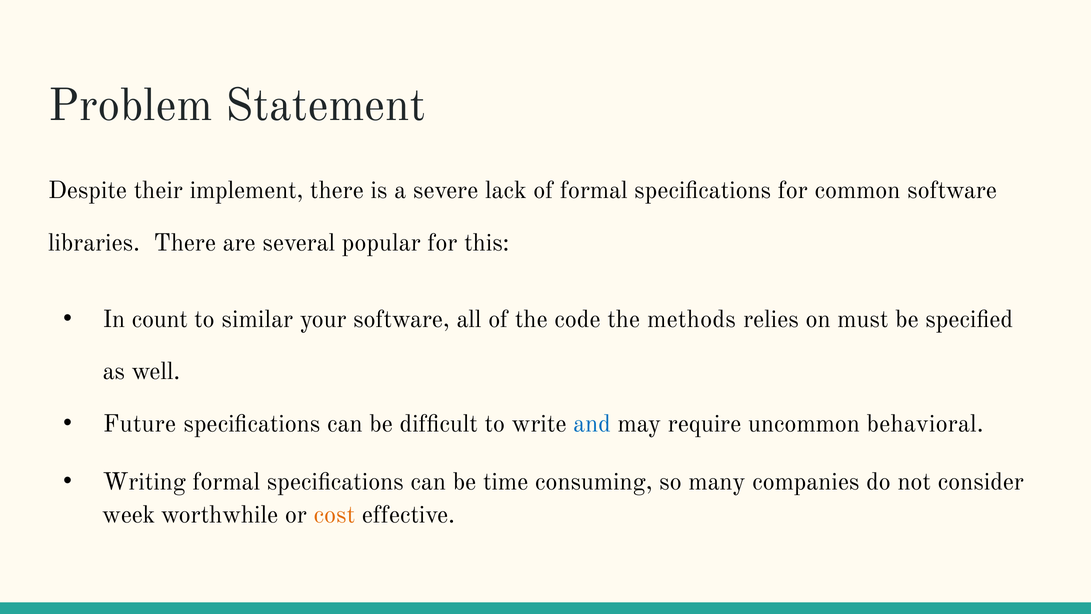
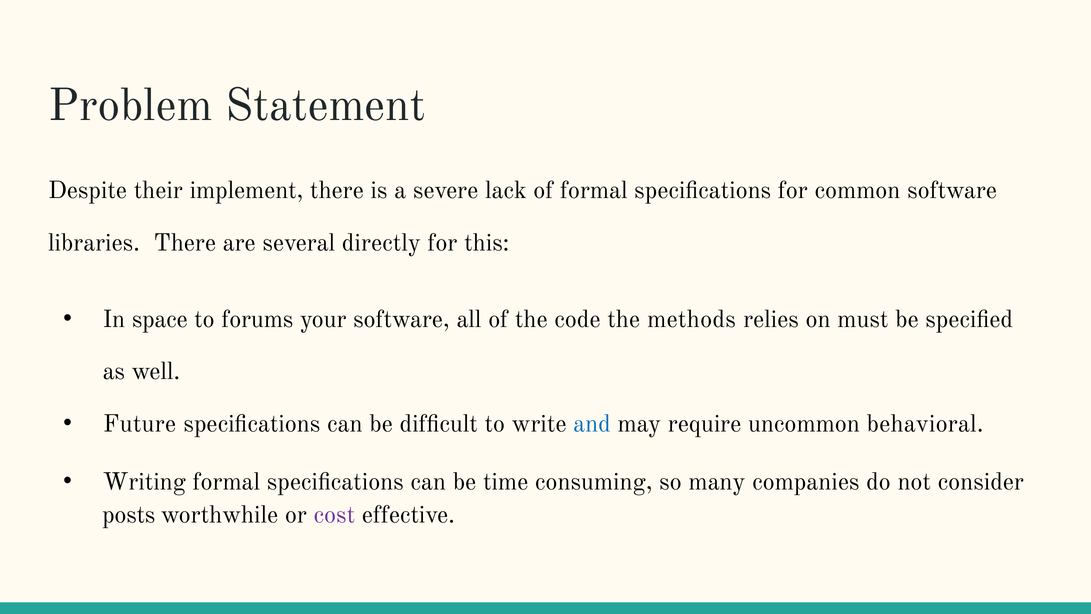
popular: popular -> directly (381, 242)
count: count -> space (160, 319)
similar: similar -> forums (257, 319)
week: week -> posts (129, 515)
cost colour: orange -> purple (334, 515)
